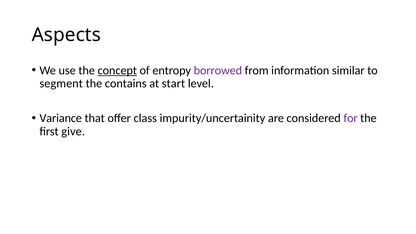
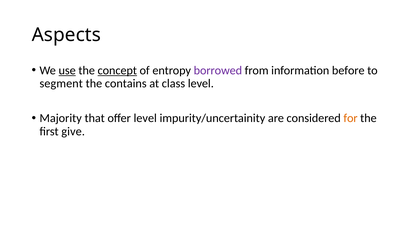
use underline: none -> present (67, 70)
similar: similar -> before (348, 70)
start: start -> class (173, 83)
Variance: Variance -> Majority (61, 118)
offer class: class -> level (145, 118)
for colour: purple -> orange (351, 118)
